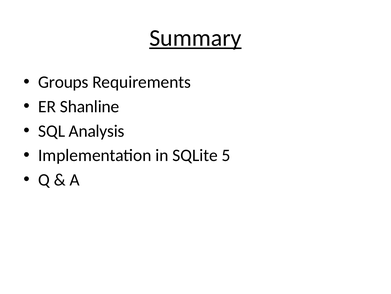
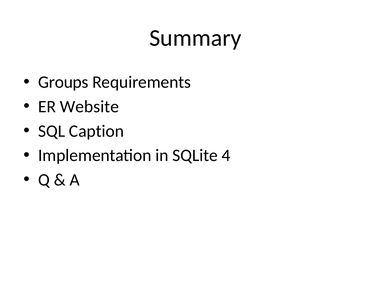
Summary underline: present -> none (195, 38)
Shanline: Shanline -> Website (89, 106)
Analysis: Analysis -> Caption (96, 131)
5: 5 -> 4 (226, 155)
